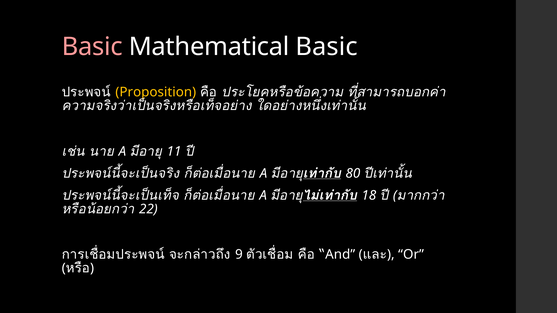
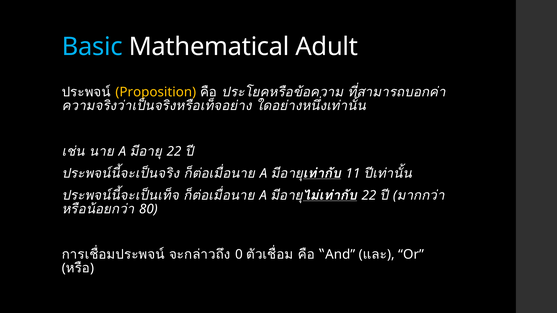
Basic colour: pink -> light blue (92, 47)
Mathematical Basic: Basic -> Adult (327, 47)
11: 11 -> 22 (174, 151)
80: 80 -> 11 (353, 173)
18: 18 -> 22 (369, 195)
22: 22 -> 80 (148, 209)
9: 9 -> 0 (239, 255)
